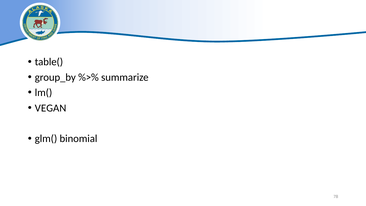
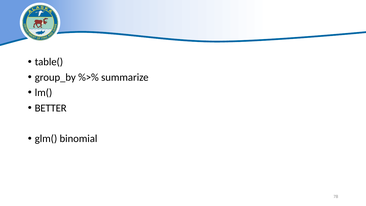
VEGAN: VEGAN -> BETTER (51, 108)
